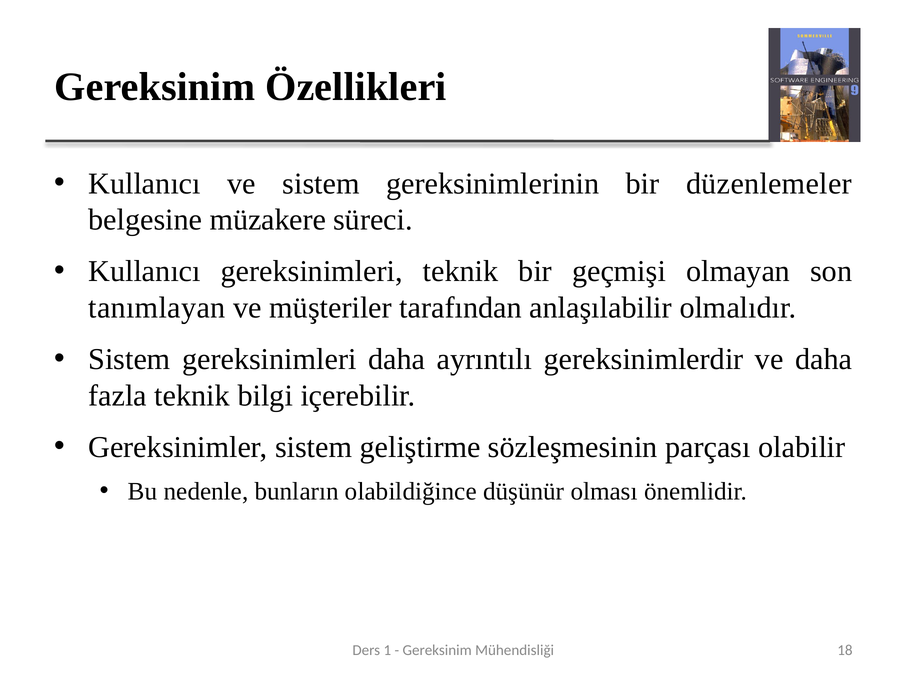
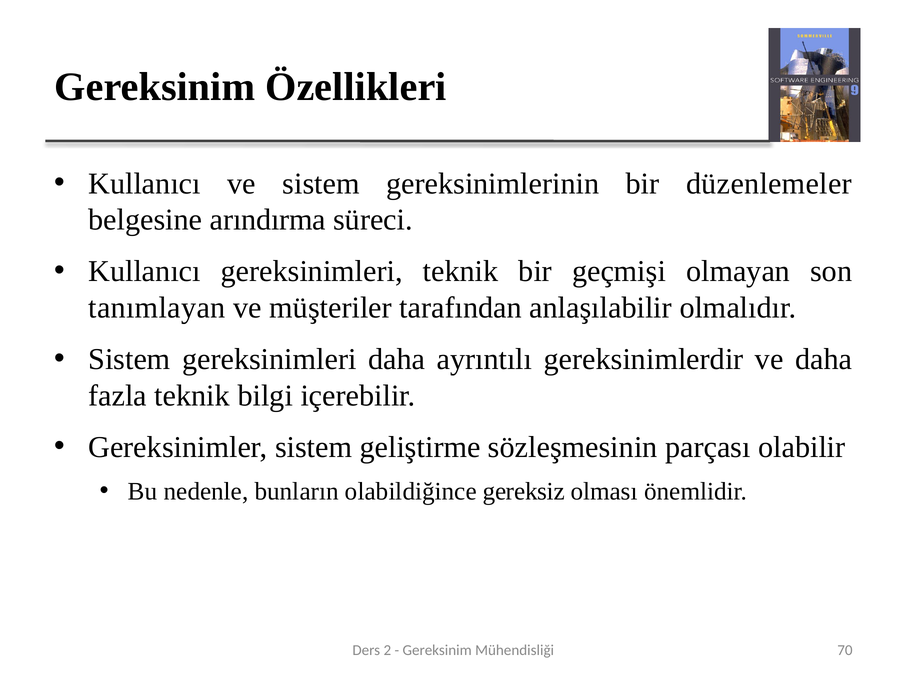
müzakere: müzakere -> arındırma (268, 220)
düşünür: düşünür -> gereksiz (524, 491)
1: 1 -> 2 (387, 650)
18: 18 -> 70 (845, 649)
